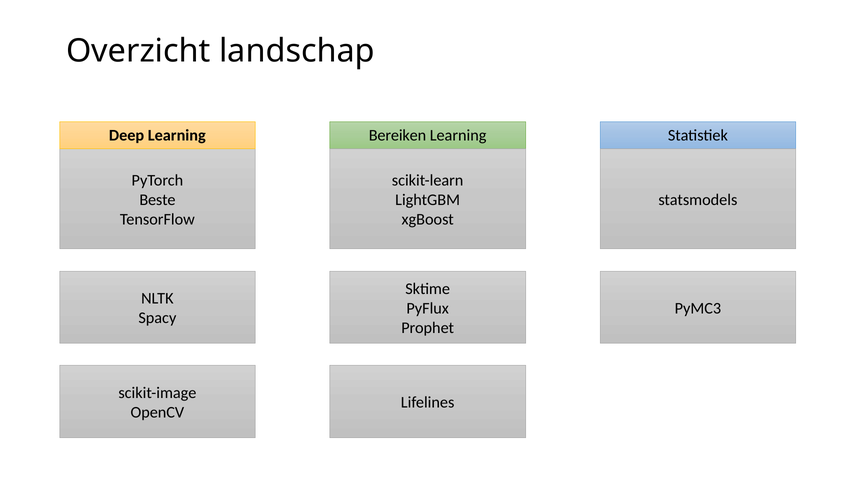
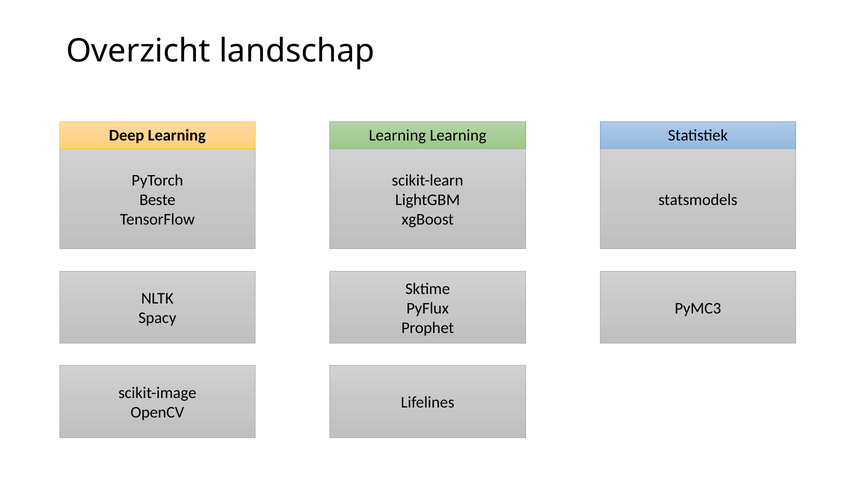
Bereiken: Bereiken -> Learning (397, 136)
